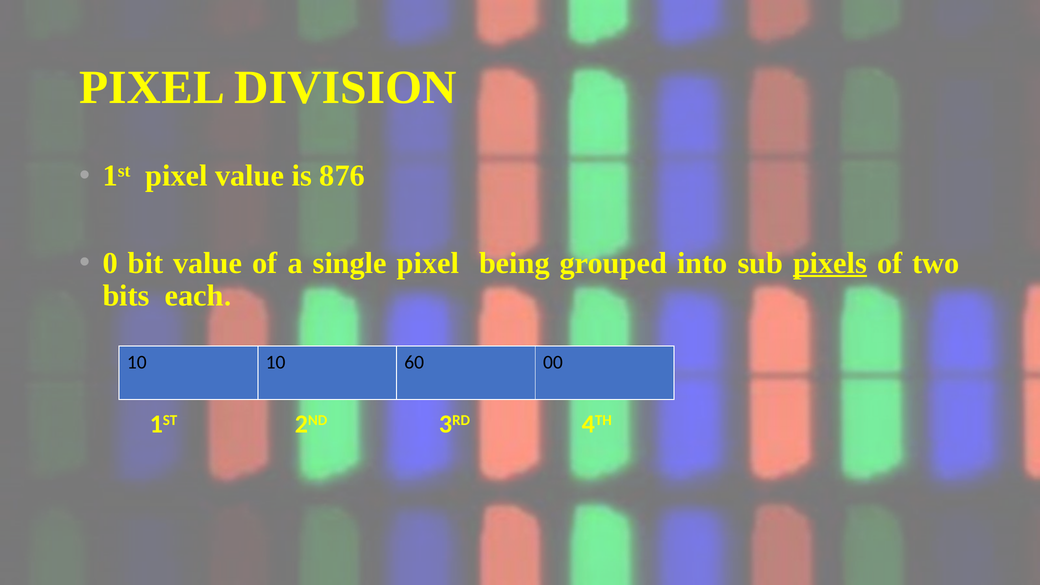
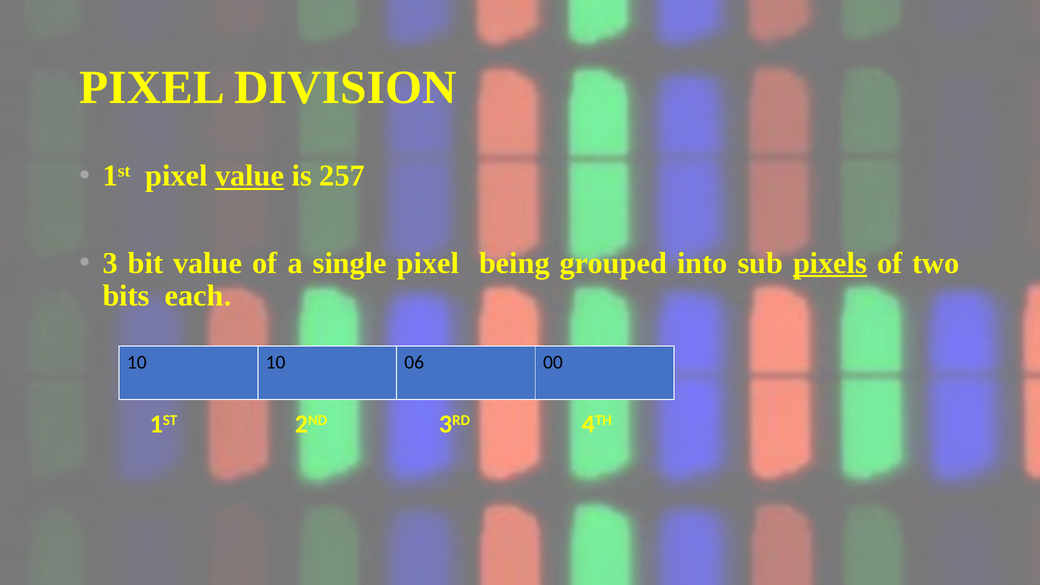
value underline: none -> present (250, 176)
876: 876 -> 257 (342, 176)
0: 0 -> 3 (110, 263)
60: 60 -> 06 (414, 362)
